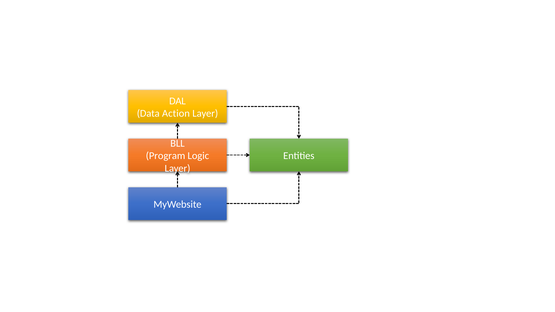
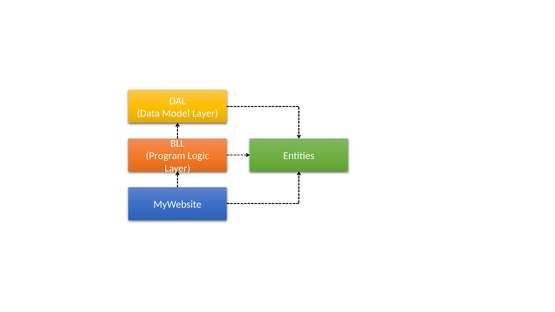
Action: Action -> Model (176, 113)
